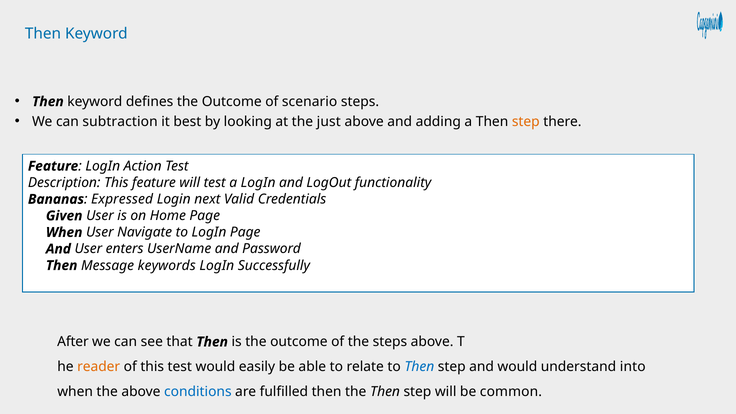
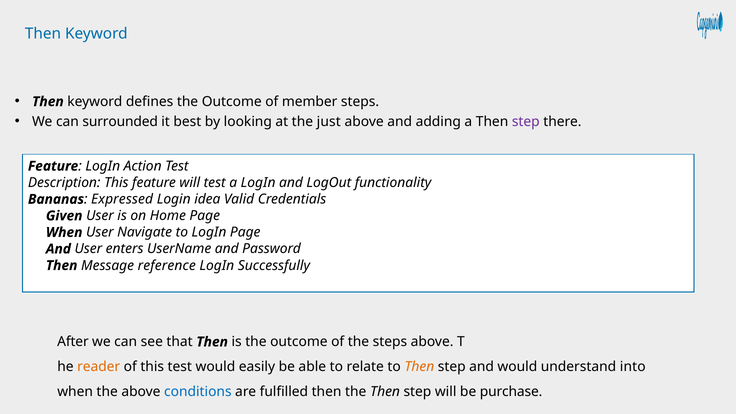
scenario: scenario -> member (310, 102)
subtraction: subtraction -> surrounded (120, 122)
step colour: orange -> purple (526, 122)
next: next -> idea (207, 199)
keywords: keywords -> reference (167, 265)
Then colour: blue -> orange (419, 367)
common: common -> purchase (511, 392)
